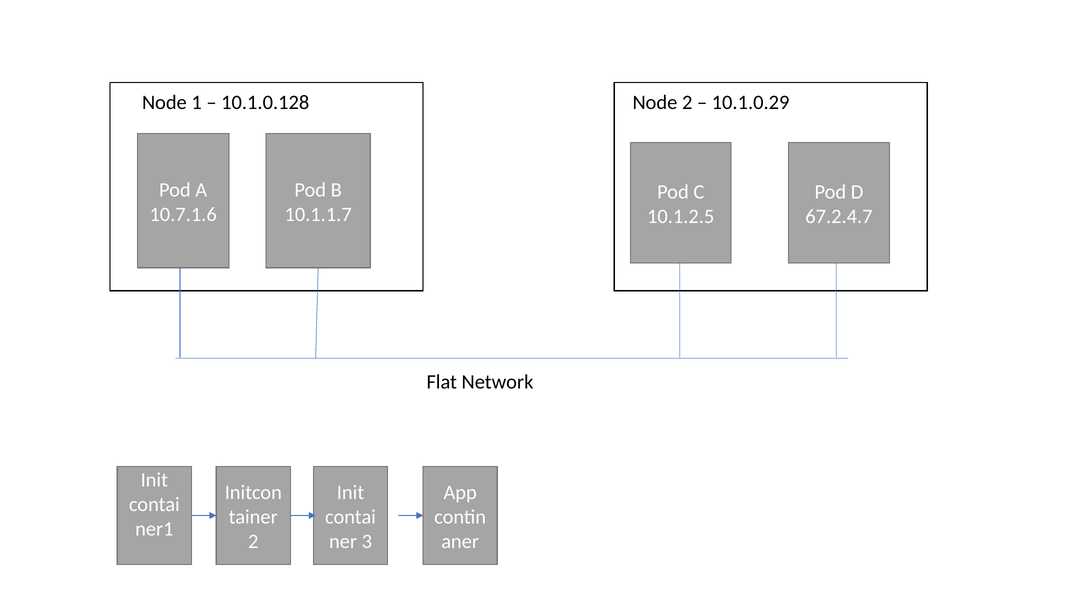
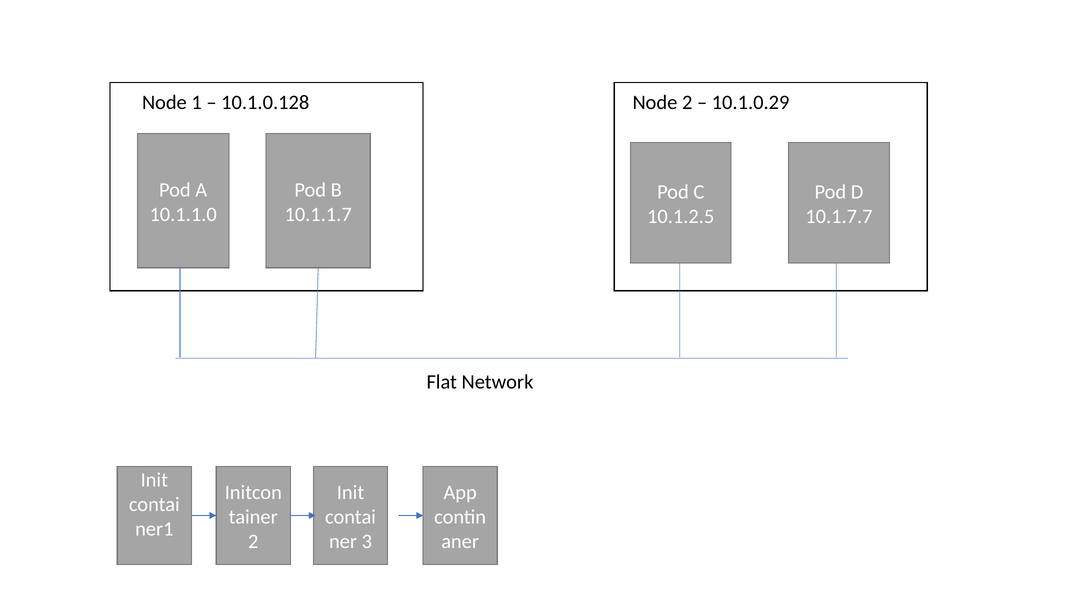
10.7.1.6: 10.7.1.6 -> 10.1.1.0 (183, 214)
67.2.4.7: 67.2.4.7 -> 10.1.7.7 (839, 216)
